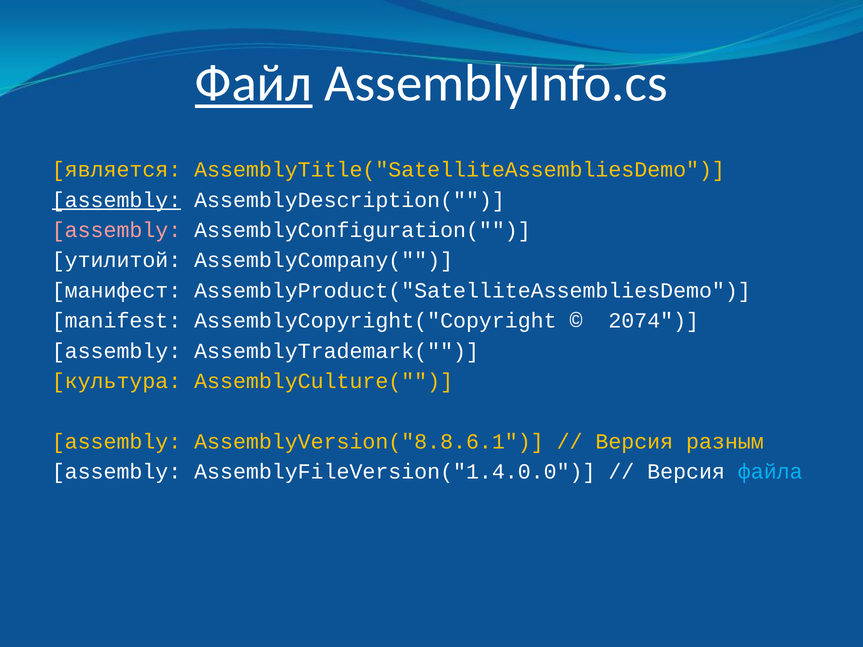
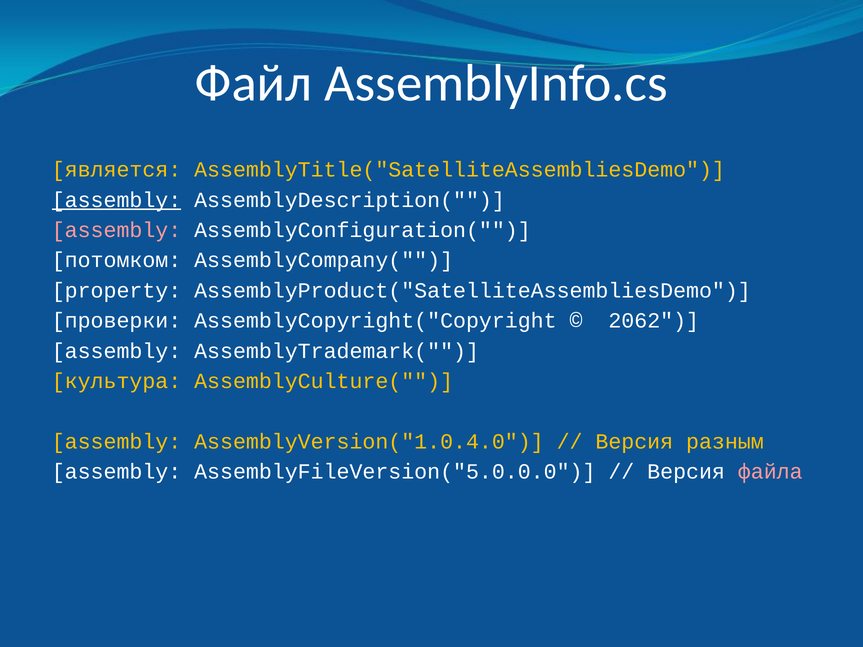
Файл underline: present -> none (254, 84)
утилитой: утилитой -> потомком (117, 260)
манифест: манифест -> property (117, 291)
manifest: manifest -> проверки (117, 321)
2074: 2074 -> 2062 (654, 321)
AssemblyVersion("8.8.6.1: AssemblyVersion("8.8.6.1 -> AssemblyVersion("1.0.4.0 (369, 442)
AssemblyFileVersion("1.4.0.0: AssemblyFileVersion("1.4.0.0 -> AssemblyFileVersion("5.0.0.0 (395, 472)
файла colour: light blue -> pink (770, 472)
